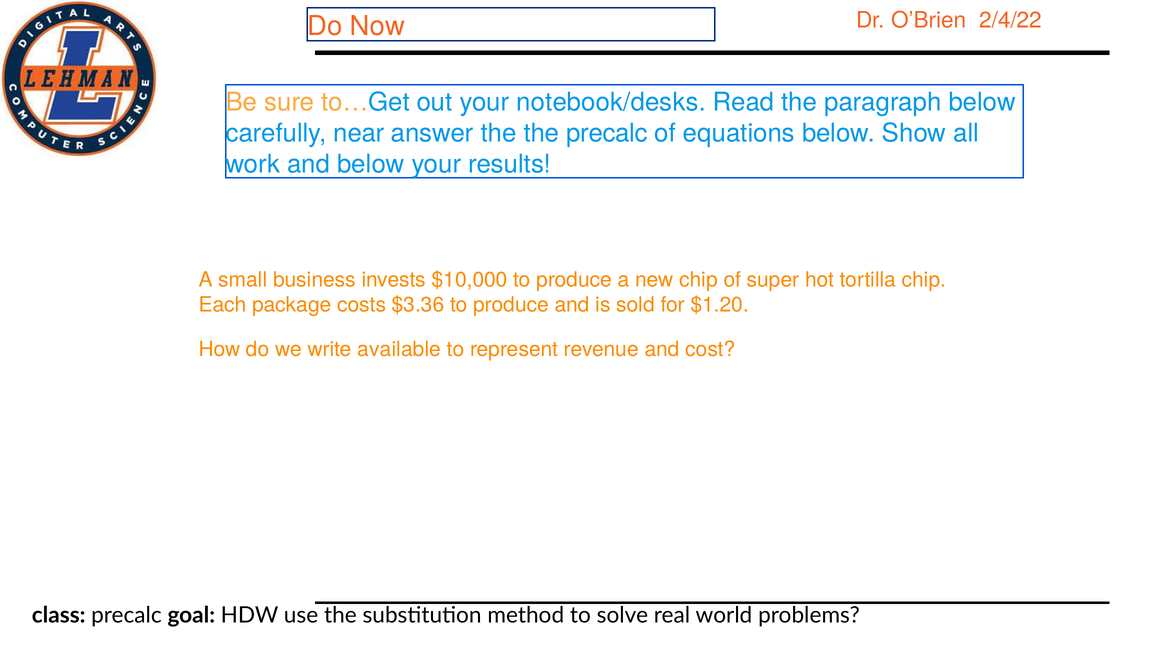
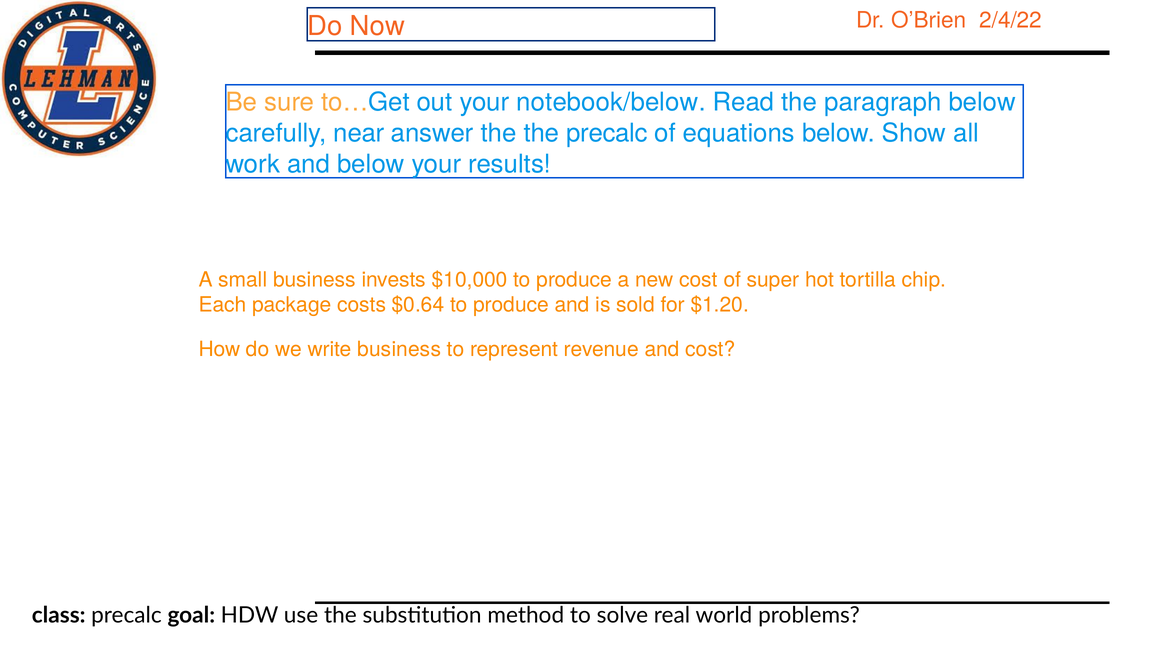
notebook/desks: notebook/desks -> notebook/below (611, 102)
new chip: chip -> cost (699, 280)
$3.36: $3.36 -> $0.64 (418, 305)
write available: available -> business (399, 350)
